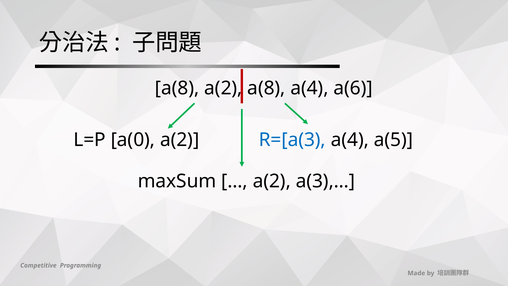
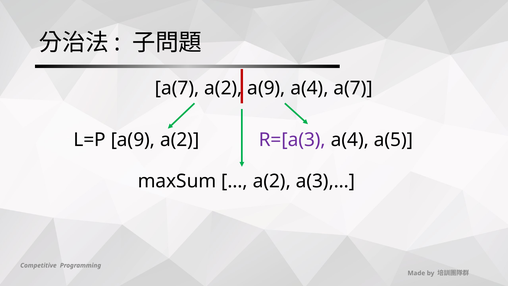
a(8: a(8 -> a(7 (177, 88)
a(2 a(8: a(8 -> a(9 (266, 88)
a(4 a(6: a(6 -> a(7 (353, 88)
L=P a(0: a(0 -> a(9 (133, 140)
R=[a(3 colour: blue -> purple (292, 140)
